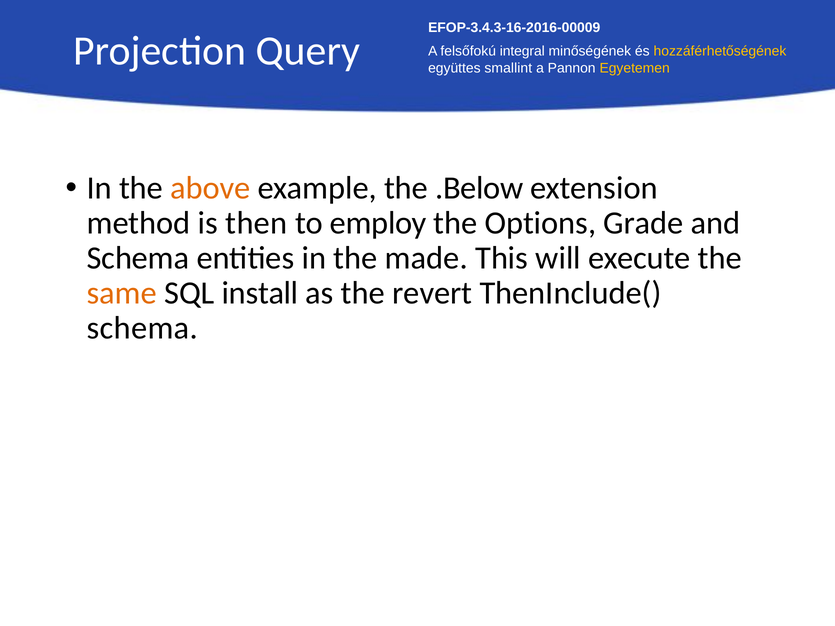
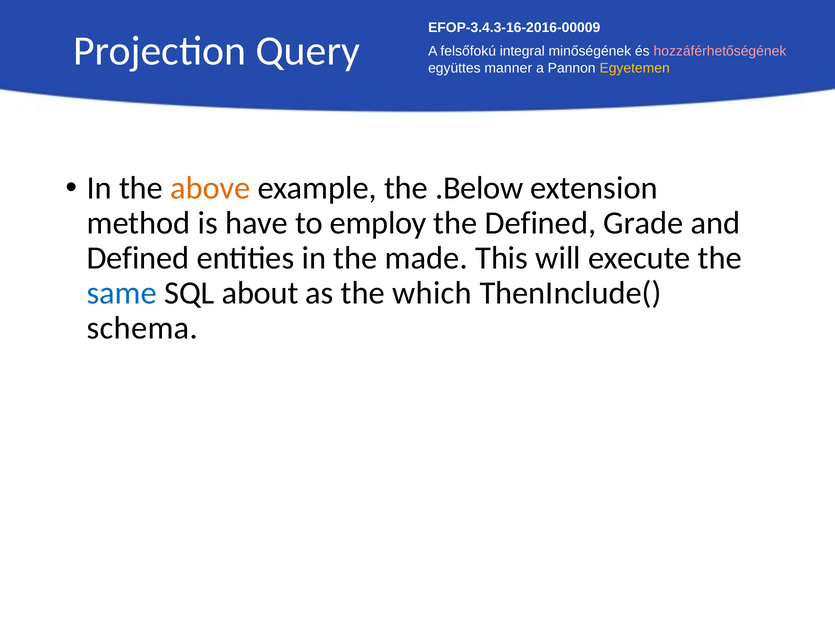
hozzáférhetőségének colour: yellow -> pink (720, 51)
smallint: smallint -> manner (508, 68)
then: then -> have (257, 223)
the Options: Options -> Defined (540, 223)
Schema: Schema -> Defined (138, 258)
same colour: orange -> blue (122, 293)
install: install -> about (260, 293)
revert: revert -> which (432, 293)
